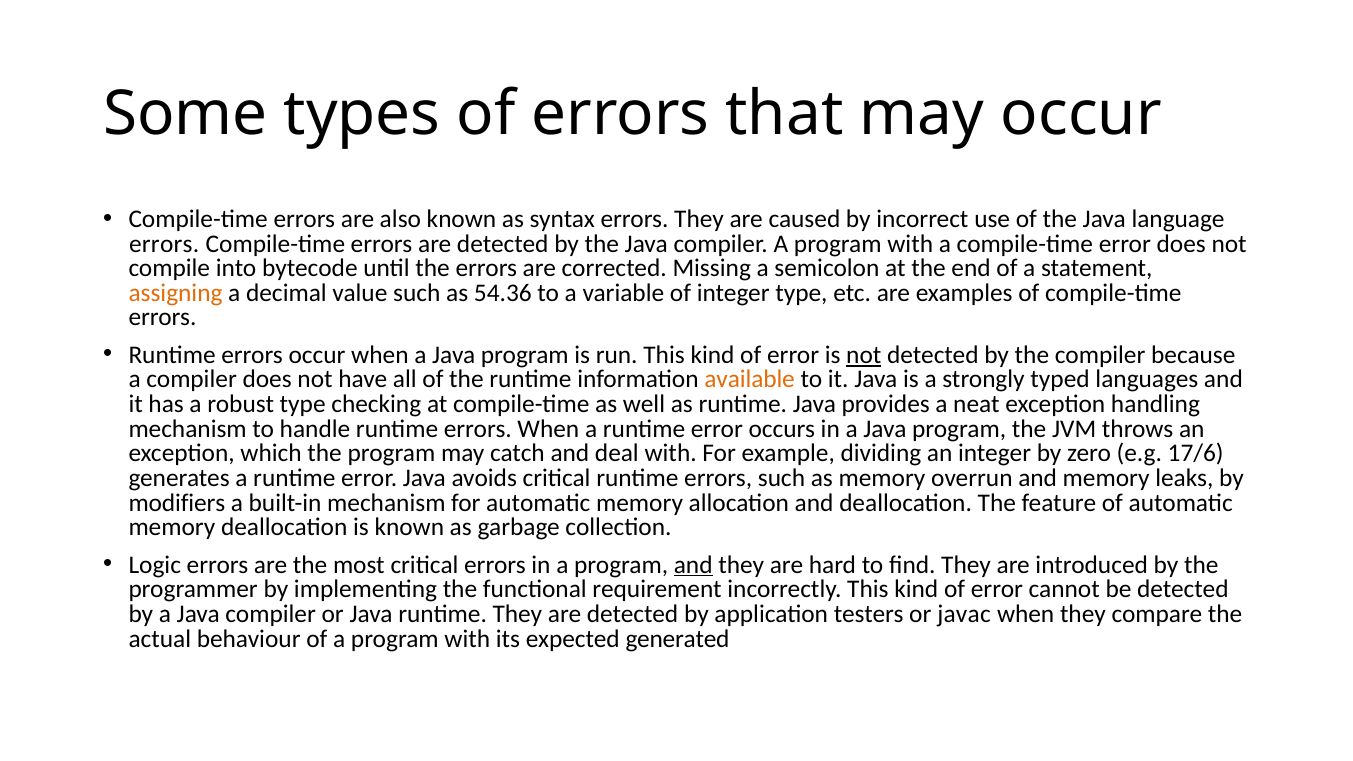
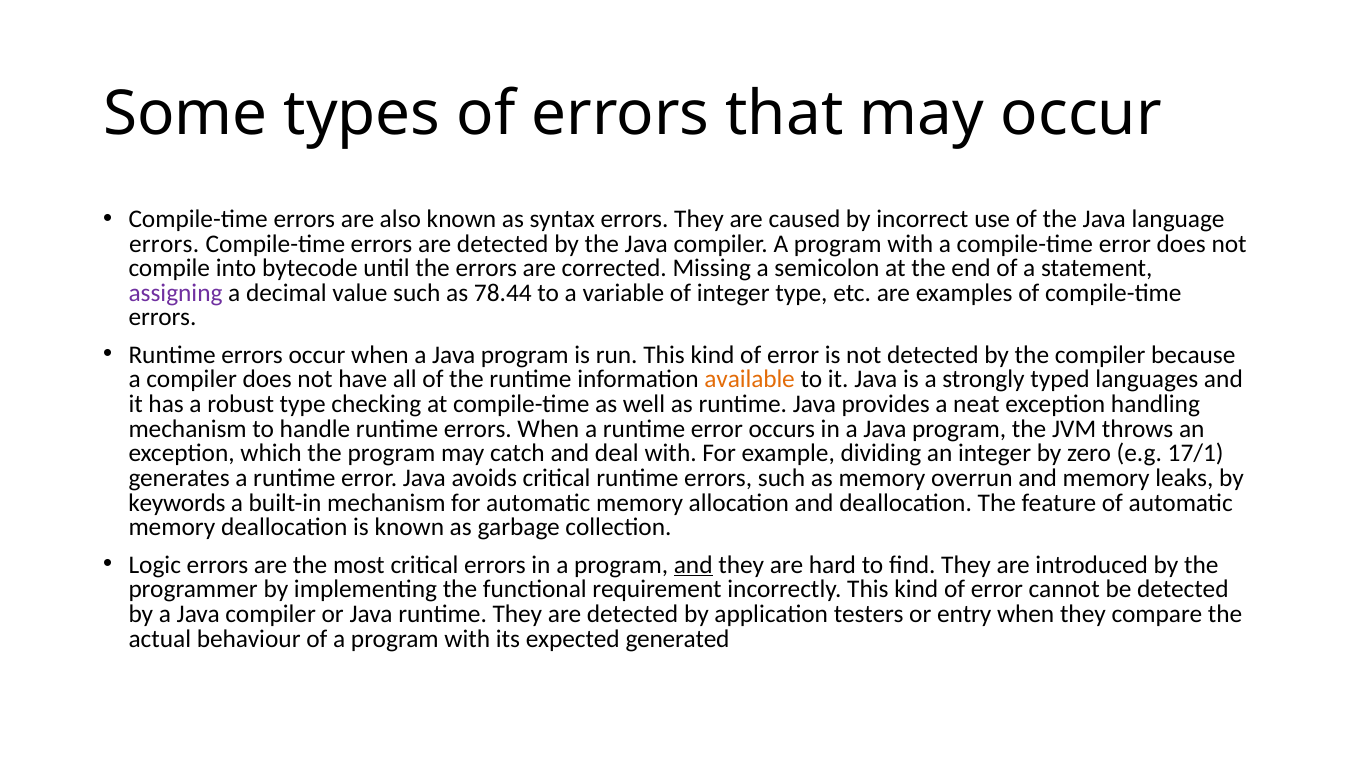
assigning colour: orange -> purple (176, 293)
54.36: 54.36 -> 78.44 (503, 293)
not underline: present -> none (864, 355)
17/6: 17/6 -> 17/1 (1196, 454)
modifiers: modifiers -> keywords (177, 503)
javac: javac -> entry (964, 614)
